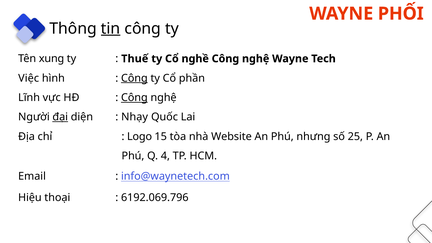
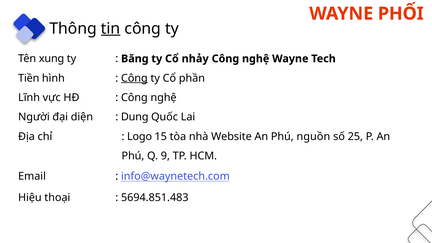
Thuế: Thuế -> Băng (135, 59)
nghề: nghề -> nhảy (195, 59)
Việc: Việc -> Tiền (29, 78)
Công underline: present -> none (134, 98)
đại underline: present -> none (60, 117)
Nhạy: Nhạy -> Dung (135, 117)
nhưng: nhưng -> nguồn (313, 136)
4: 4 -> 9 (165, 156)
6192.069.796: 6192.069.796 -> 5694.851.483 (155, 197)
